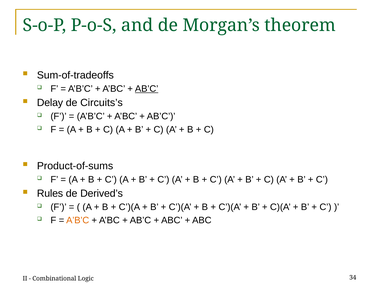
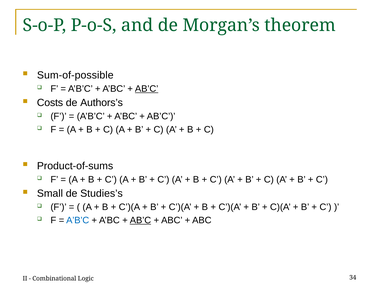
Sum-of-tradeoffs: Sum-of-tradeoffs -> Sum-of-possible (75, 75)
Delay: Delay -> Costs (50, 103)
Circuits’s: Circuits’s -> Authors’s (102, 103)
Rules: Rules -> Small (50, 193)
Derived’s: Derived’s -> Studies’s (102, 193)
A’B’C colour: orange -> blue (78, 220)
AB’C underline: none -> present (140, 220)
